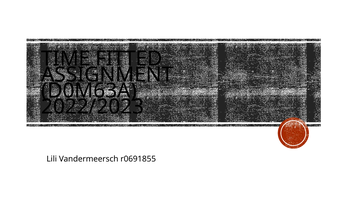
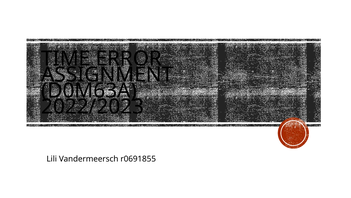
FITTED: FITTED -> ERROR (129, 58)
